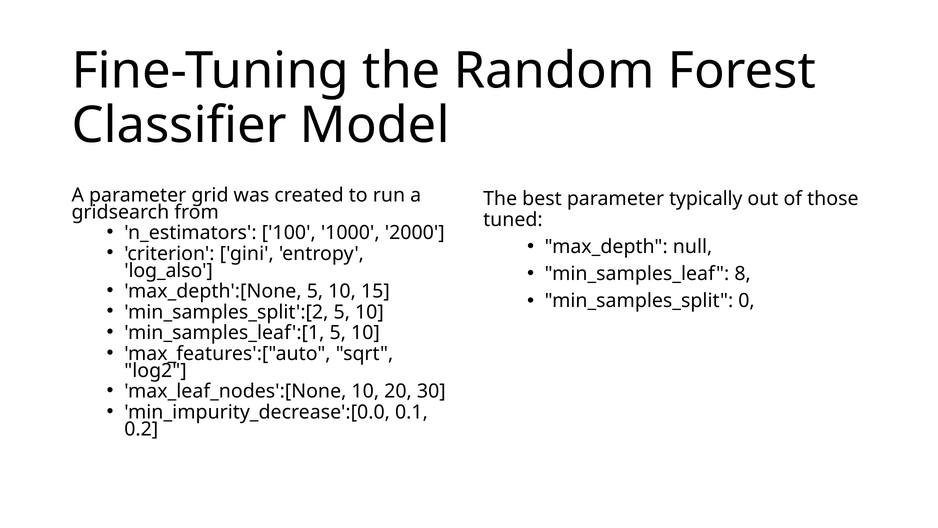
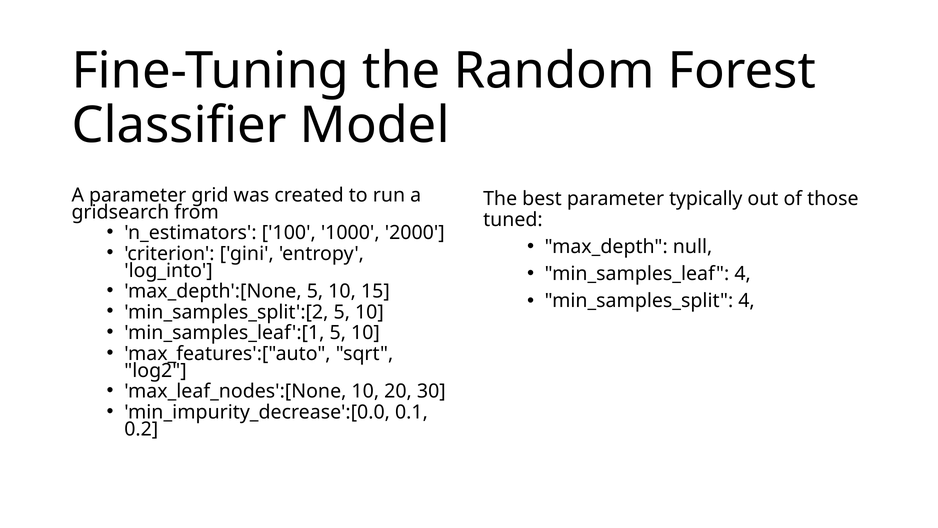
min_samples_leaf 8: 8 -> 4 (743, 274)
log_also: log_also -> log_into (169, 270)
min_samples_split 0: 0 -> 4 (747, 301)
